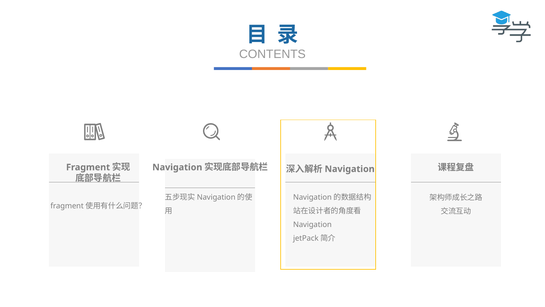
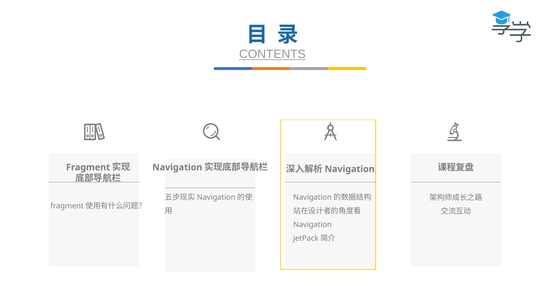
CONTENTS underline: none -> present (272, 54)
